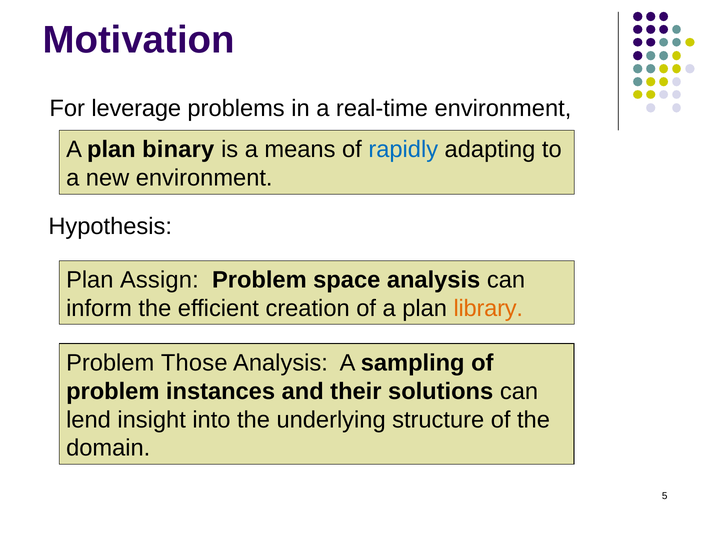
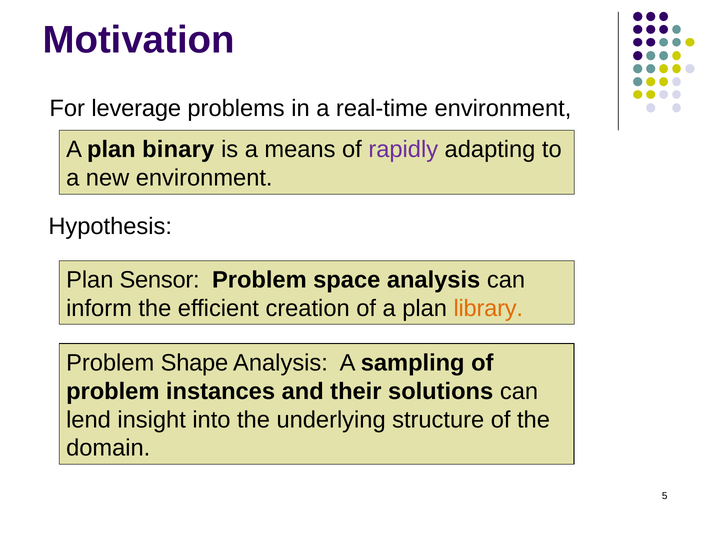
rapidly colour: blue -> purple (403, 150)
Assign: Assign -> Sensor (160, 280)
Those: Those -> Shape (194, 363)
